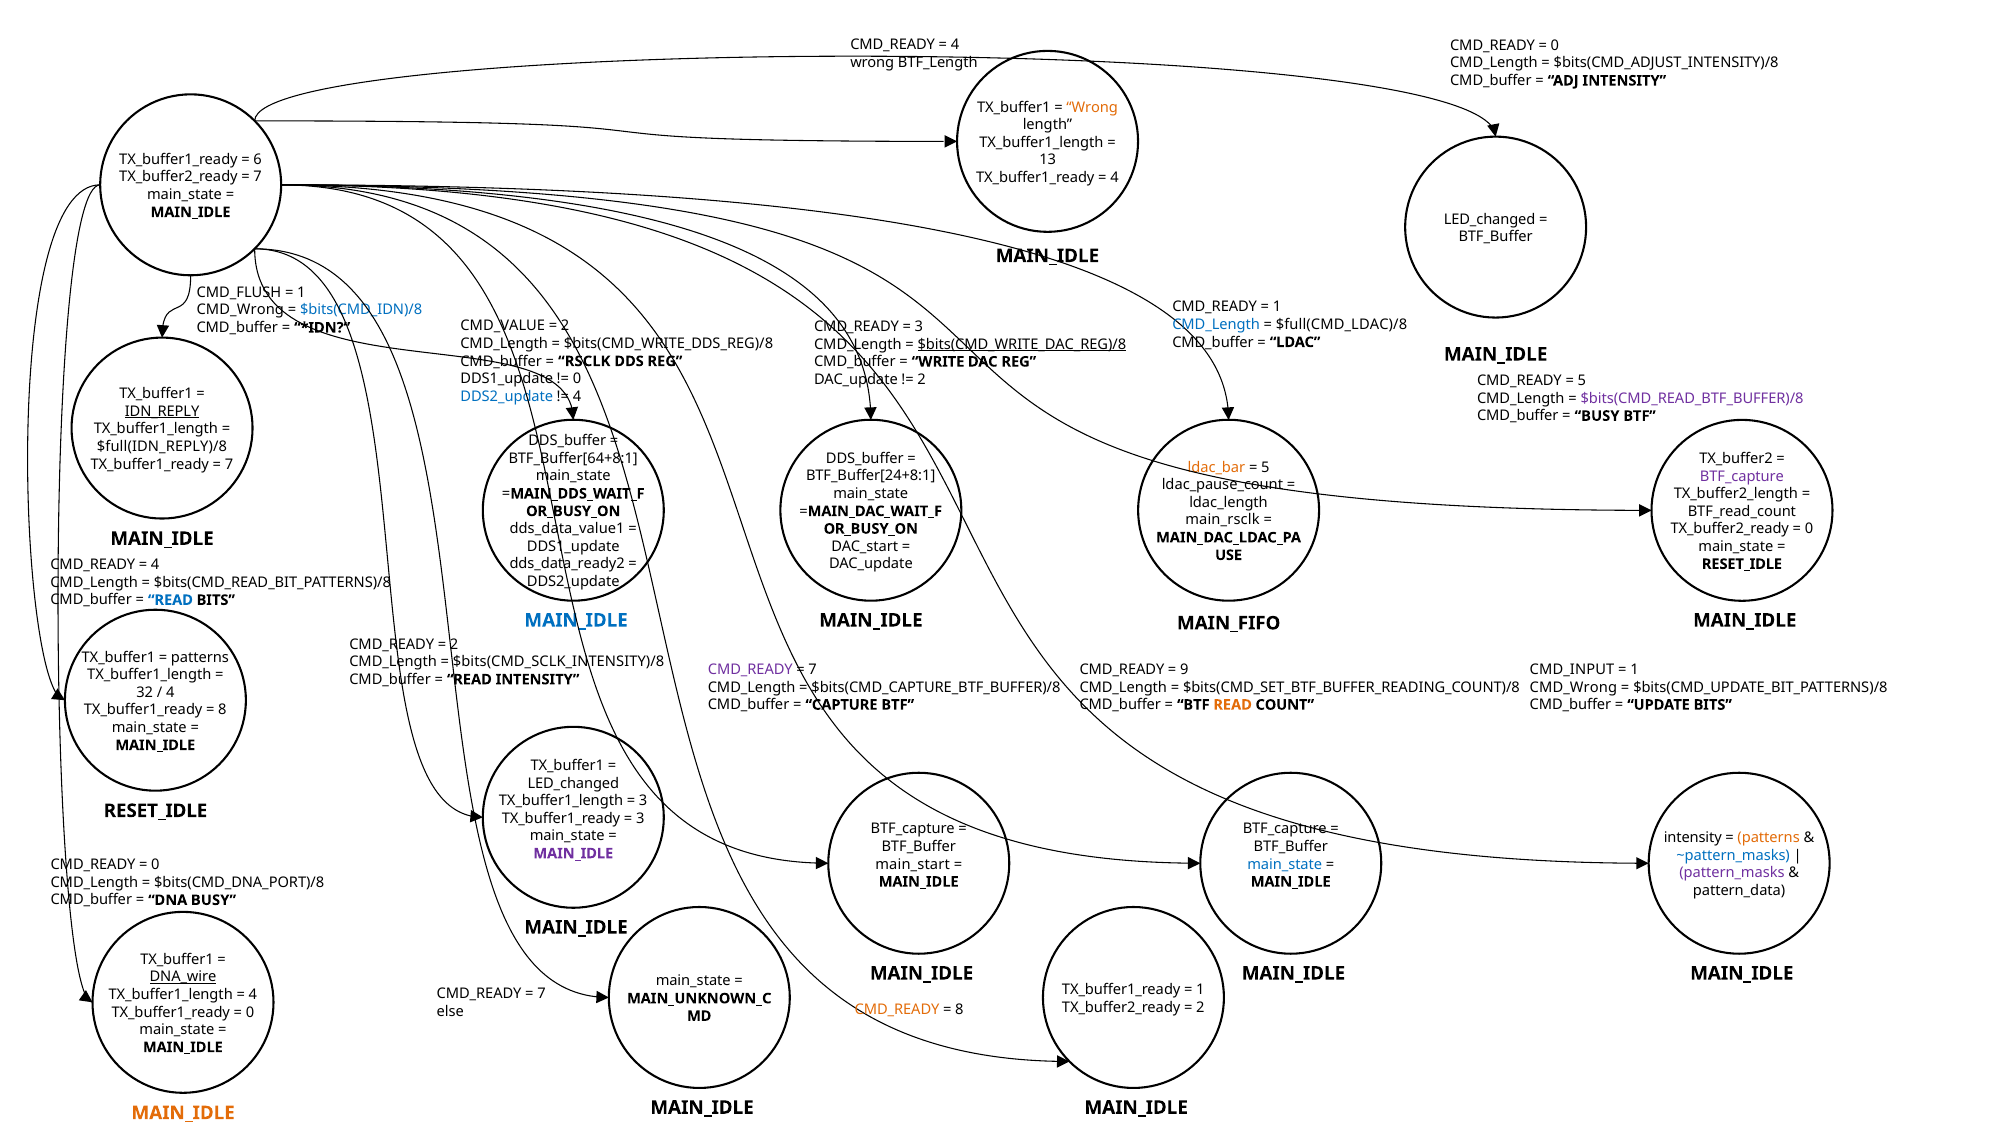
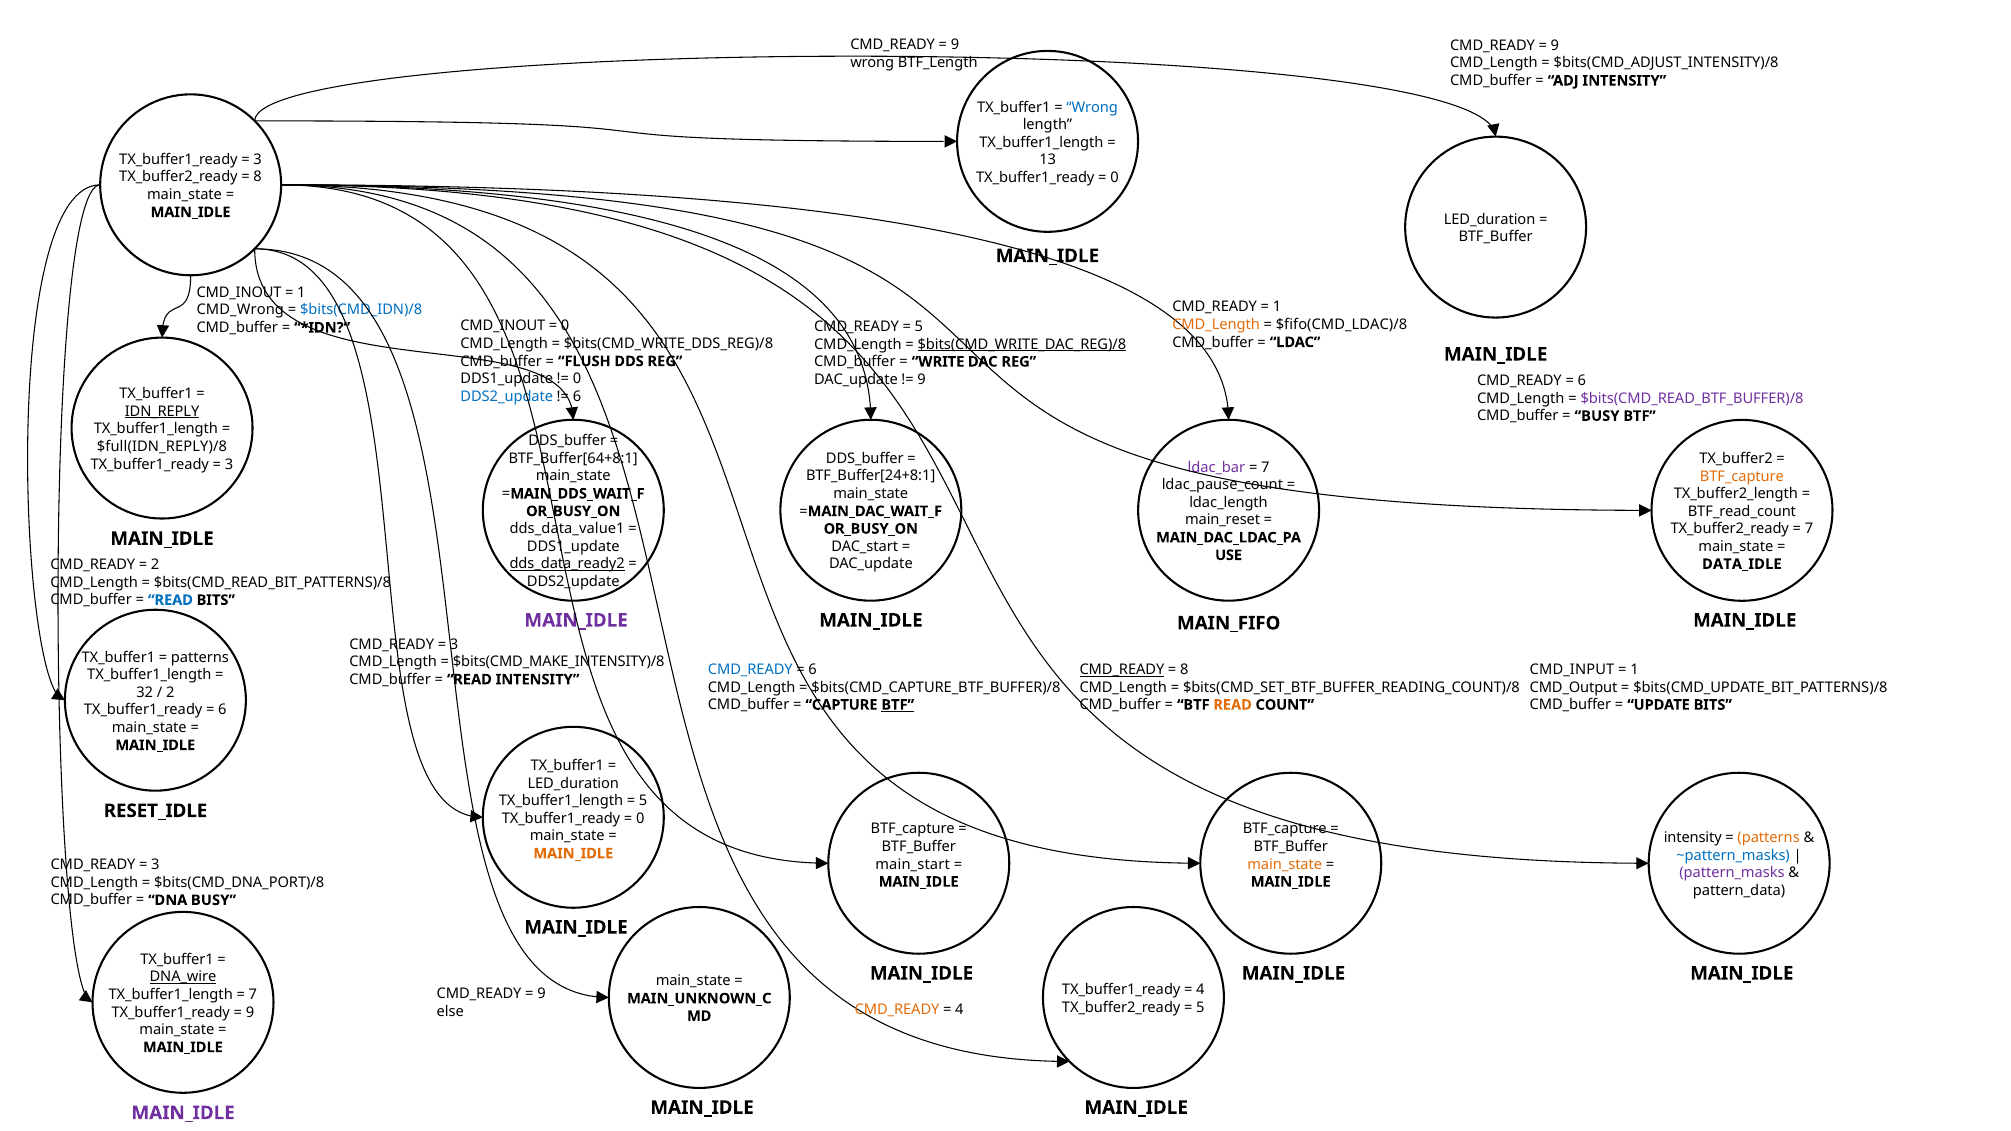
4: 4 -> 9 (955, 45)
0: 0 -> 9 (1555, 46)
Wrong colour: orange -> blue (1092, 107)
6: 6 -> 3 (258, 160)
7: 7 -> 8 (258, 177)
4: 4 -> 0 (1115, 178)
LED_changed: LED_changed -> LED_duration (1490, 219)
CMD_FLUSH: CMD_FLUSH -> CMD_INOUT (239, 293)
CMD_Length colour: blue -> orange (1216, 325)
$full(CMD_LDAC)/8: $full(CMD_LDAC)/8 -> $fifo(CMD_LDAC)/8 (1342, 325)
CMD_VALUE: CMD_VALUE -> CMD_INOUT (503, 326)
2: 2 -> 0 (565, 326)
3: 3 -> 5 (919, 327)
RSCLK: RSCLK -> FLUSH (584, 361)
2: 2 -> 9 (922, 379)
5: 5 -> 6 (1582, 381)
4: 4 -> 6 (577, 397)
7: 7 -> 3 (229, 464)
ldac_bar colour: orange -> purple (1216, 467)
5: 5 -> 7 (1265, 467)
BTF_capture colour: purple -> orange (1742, 476)
main_rsclk: main_rsclk -> main_reset (1223, 520)
0: 0 -> 7 (1809, 529)
dds_data_ready2 underline: none -> present (567, 564)
4: 4 -> 2 (155, 565)
RESET_IDLE: RESET_IDLE -> DATA_IDLE (1742, 564)
MAIN_IDLE colour: blue -> purple (576, 620)
2: 2 -> 3 (454, 644)
$bits(CMD_SCLK_INTENSITY)/8: $bits(CMD_SCLK_INTENSITY)/8 -> $bits(CMD_MAKE_INTENSITY)/8 (559, 662)
CMD_READY colour: purple -> blue (750, 670)
7: 7 -> 6 (813, 670)
CMD_READY underline: none -> present (1122, 670)
9: 9 -> 8 (1184, 670)
CMD_Wrong: CMD_Wrong -> CMD_Output (1574, 687)
4: 4 -> 2 (170, 693)
BTF underline: none -> present (898, 705)
8: 8 -> 6 (222, 710)
LED_changed: LED_changed -> LED_duration (573, 783)
3: 3 -> 5 (643, 801)
3: 3 -> 0 (640, 818)
MAIN_IDLE colour: purple -> orange (573, 854)
main_state colour: blue -> orange (1285, 864)
0: 0 -> 3 (155, 865)
1: 1 -> 4 (1200, 990)
7: 7 -> 9 (541, 994)
4: 4 -> 7 (253, 995)
2: 2 -> 5 (1200, 1007)
8: 8 -> 4 (959, 1010)
0: 0 -> 9 (250, 1012)
MAIN_IDLE colour: orange -> purple (183, 1113)
